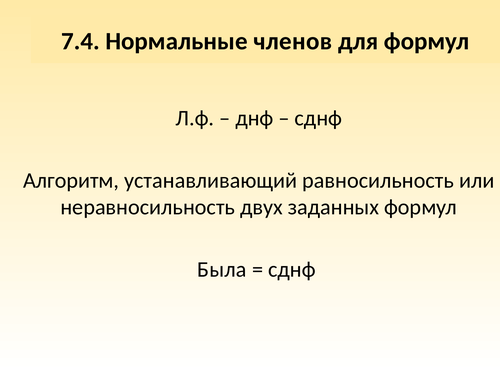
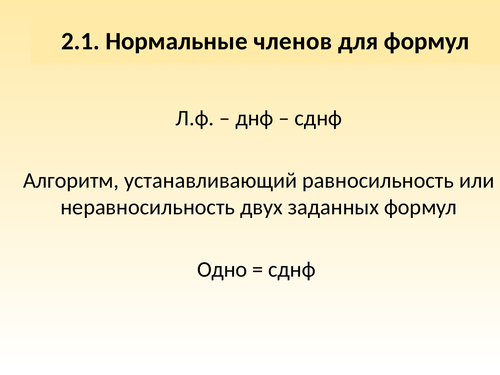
7.4: 7.4 -> 2.1 (80, 41)
Была: Была -> Одно (222, 270)
